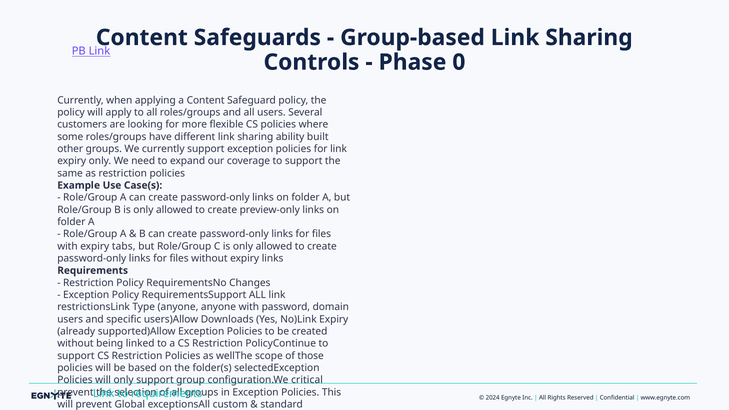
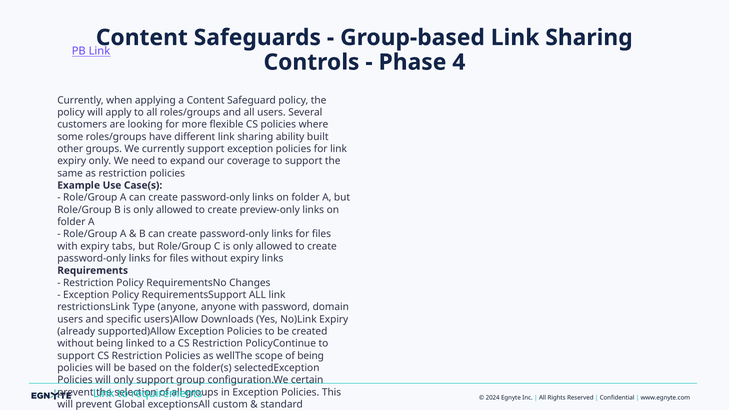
0: 0 -> 4 (459, 62)
of those: those -> being (311, 356)
critical: critical -> certain (307, 380)
